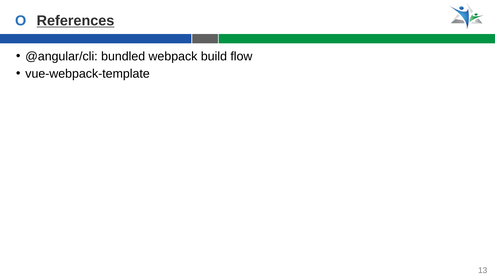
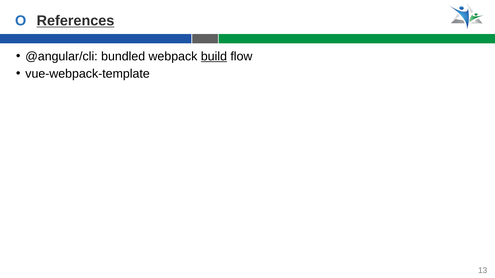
build underline: none -> present (214, 57)
